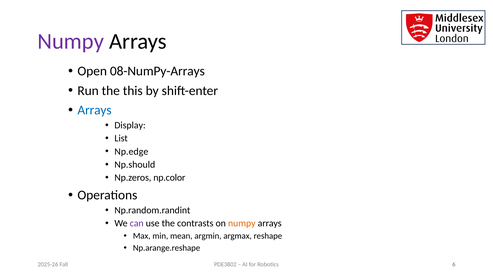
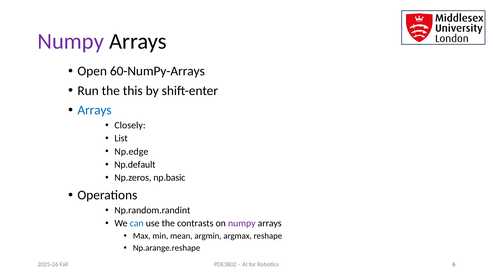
08-NumPy-Arrays: 08-NumPy-Arrays -> 60-NumPy-Arrays (157, 71)
Display: Display -> Closely (130, 125)
Np.should: Np.should -> Np.default (135, 165)
np.color: np.color -> np.basic (169, 178)
can colour: purple -> blue (137, 224)
numpy colour: orange -> purple (242, 224)
